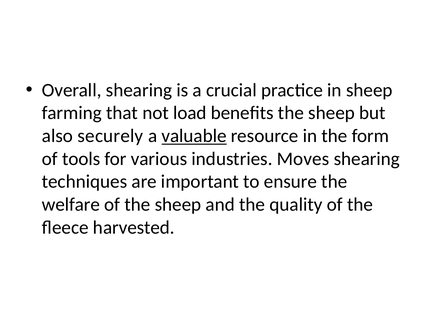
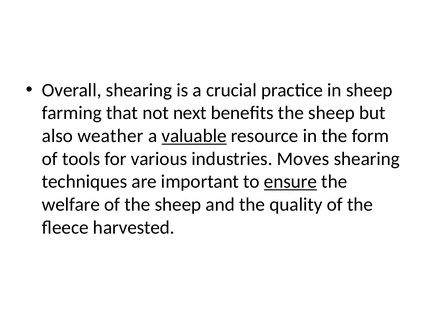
load: load -> next (190, 113)
securely: securely -> weather (110, 136)
ensure underline: none -> present (290, 182)
